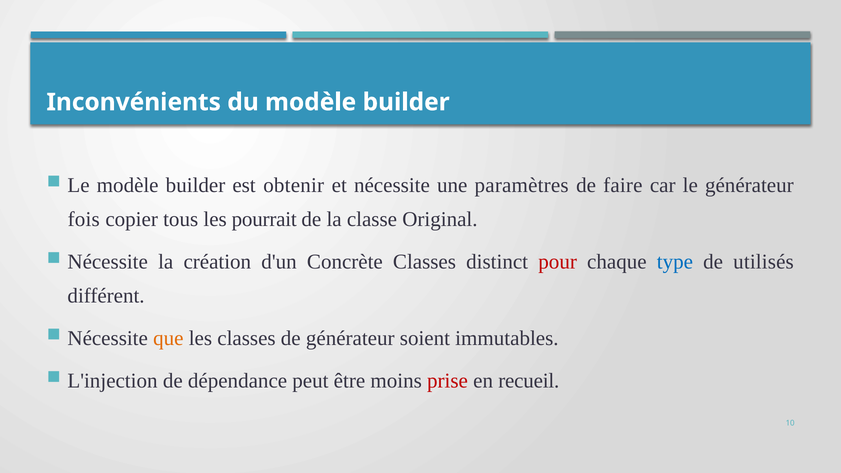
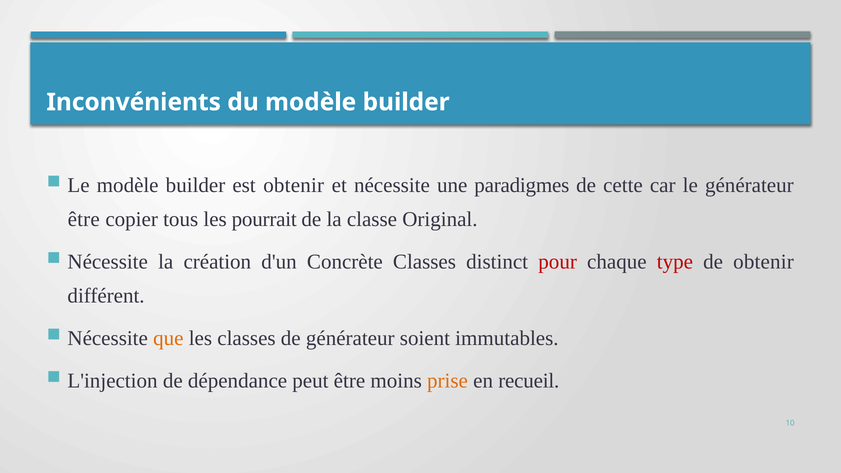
paramètres: paramètres -> paradigmes (522, 185)
faire: faire -> cette (623, 185)
fois: fois -> être (84, 219)
type colour: blue -> red (675, 262)
de utilisés: utilisés -> obtenir (764, 262)
prise colour: red -> orange (448, 381)
